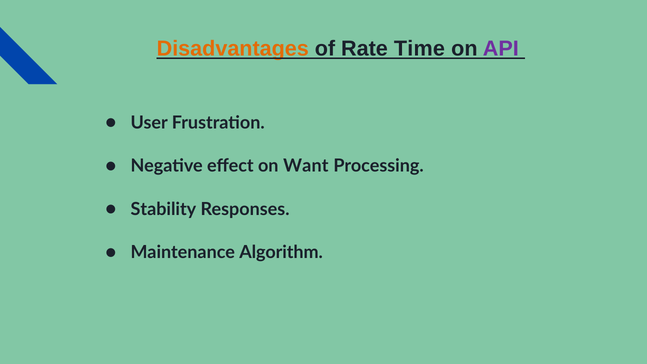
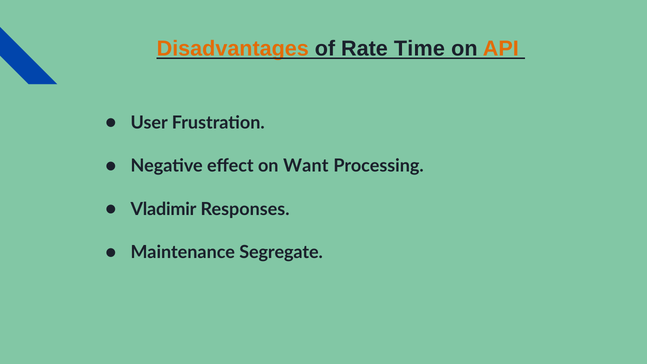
API colour: purple -> orange (501, 49)
Stability: Stability -> Vladimir (163, 209)
Algorithm: Algorithm -> Segregate (281, 252)
